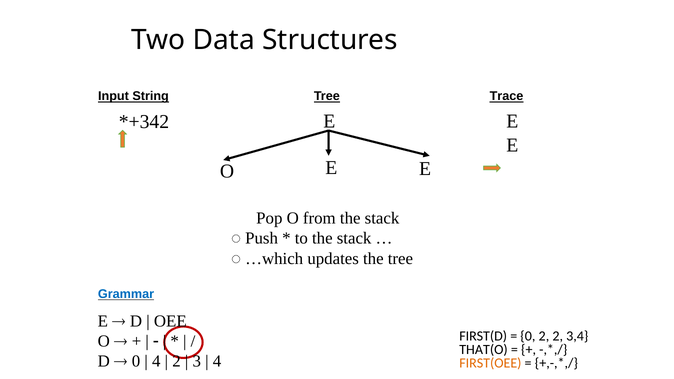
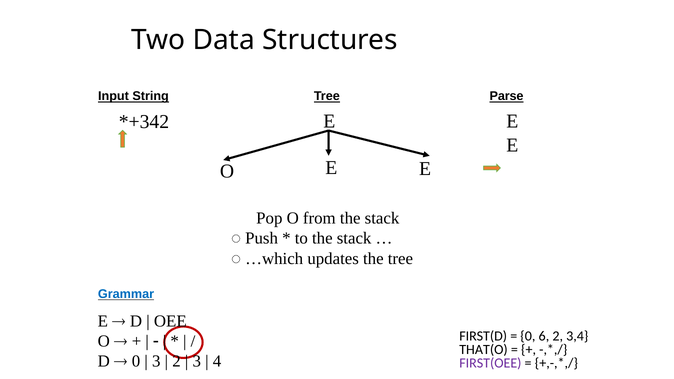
Trace: Trace -> Parse (507, 96)
0 2: 2 -> 6 (544, 336)
4: 4 -> 3 (156, 362)
FIRST(OEE colour: orange -> purple (490, 363)
